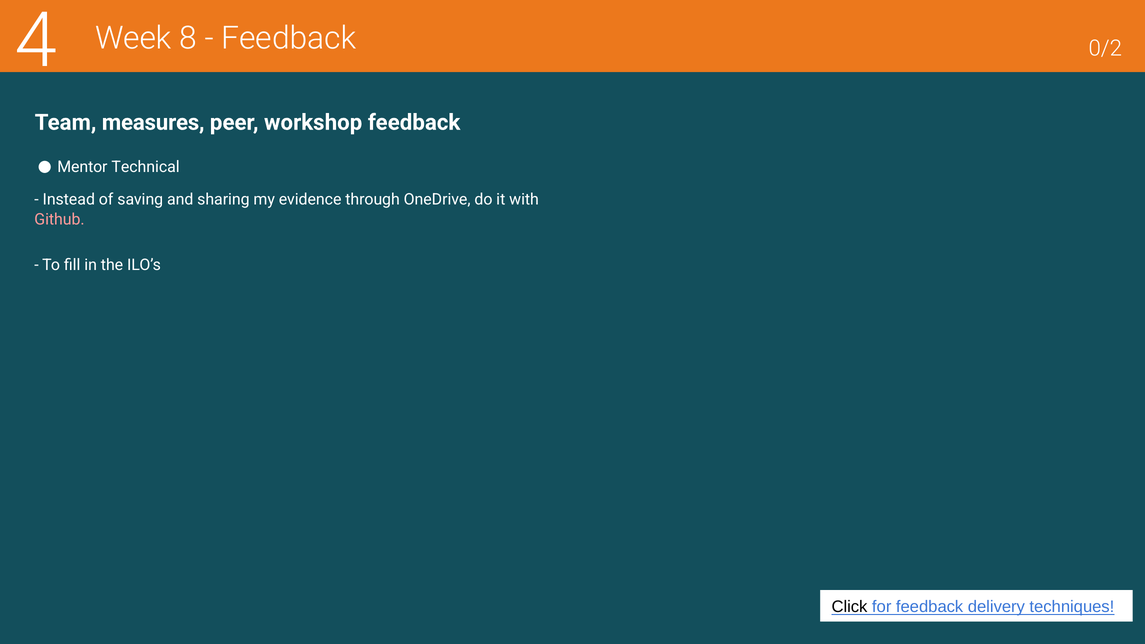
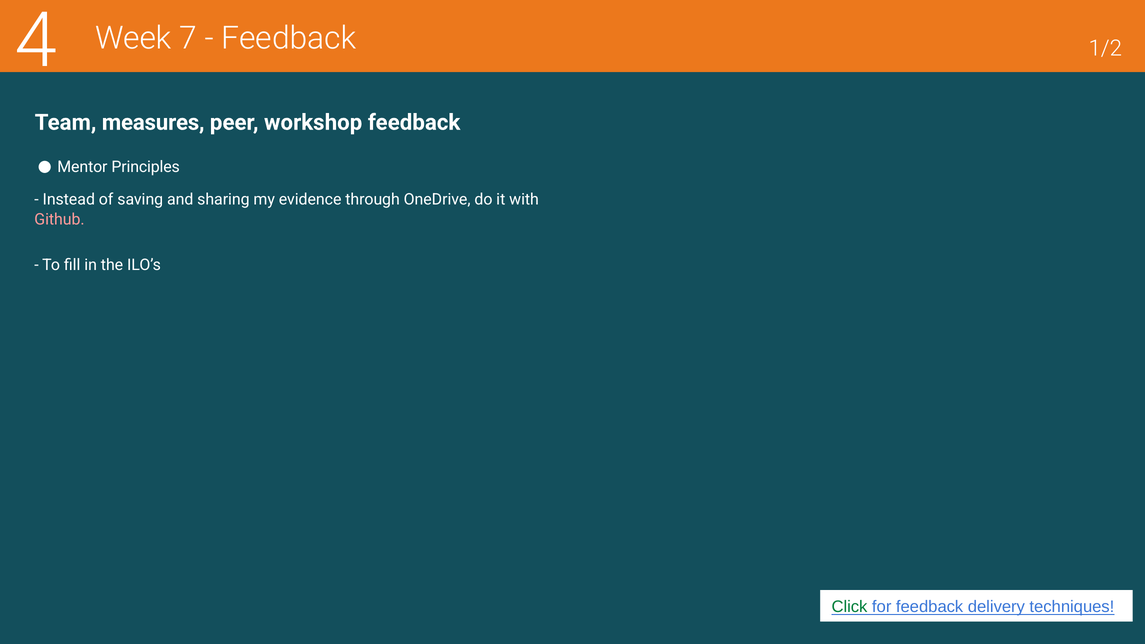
8: 8 -> 7 (188, 38)
0/2: 0/2 -> 1/2 (1105, 49)
Technical: Technical -> Principles (146, 167)
Click colour: black -> green (850, 607)
